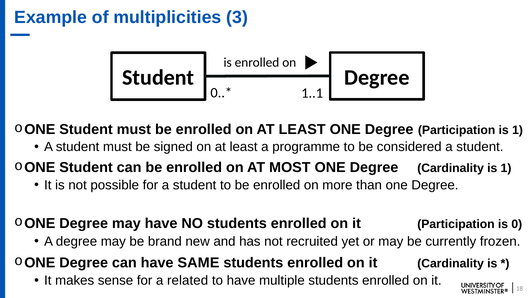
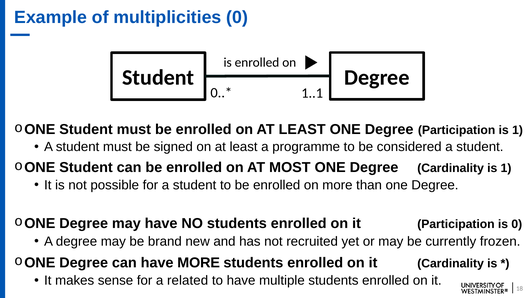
multiplicities 3: 3 -> 0 (237, 17)
have SAME: SAME -> MORE (199, 263)
